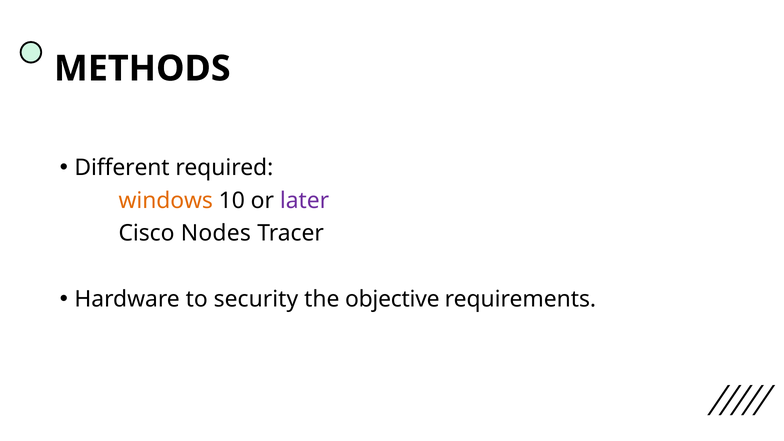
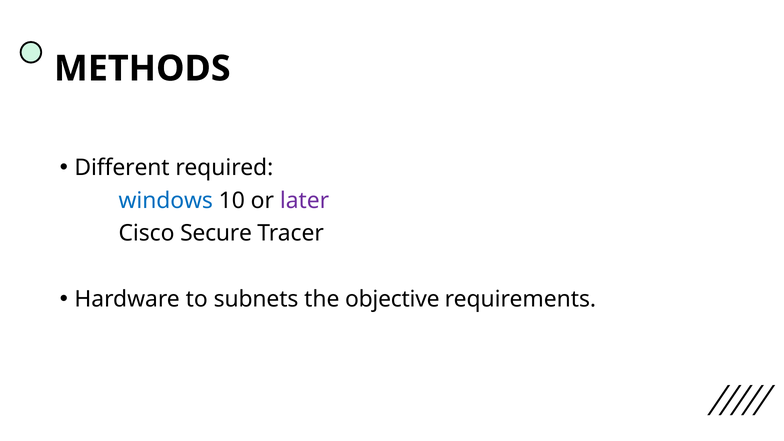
windows colour: orange -> blue (166, 201)
Nodes: Nodes -> Secure (216, 233)
security: security -> subnets (256, 299)
